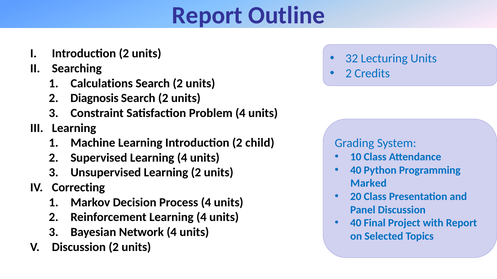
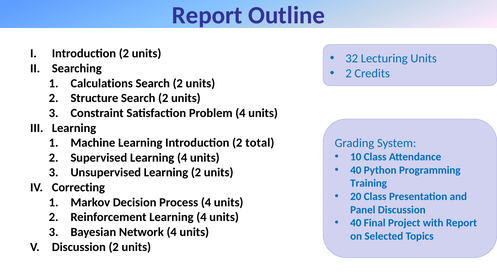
Diagnosis: Diagnosis -> Structure (94, 98)
child: child -> total (260, 143)
Marked: Marked -> Training (369, 184)
